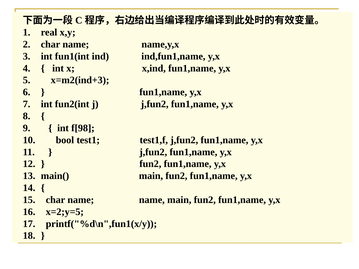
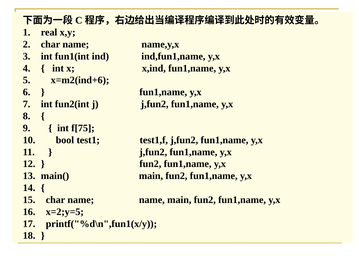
x=m2(ind+3: x=m2(ind+3 -> x=m2(ind+6 (80, 80)
f[98: f[98 -> f[75 (83, 128)
